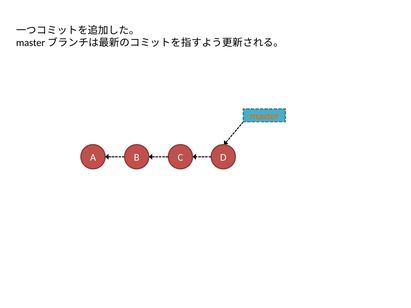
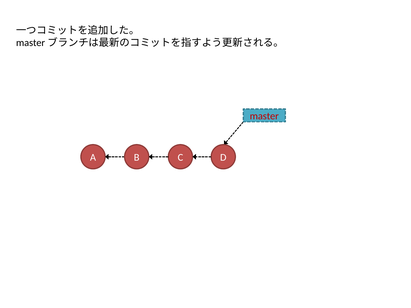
master colour: orange -> red (264, 116)
